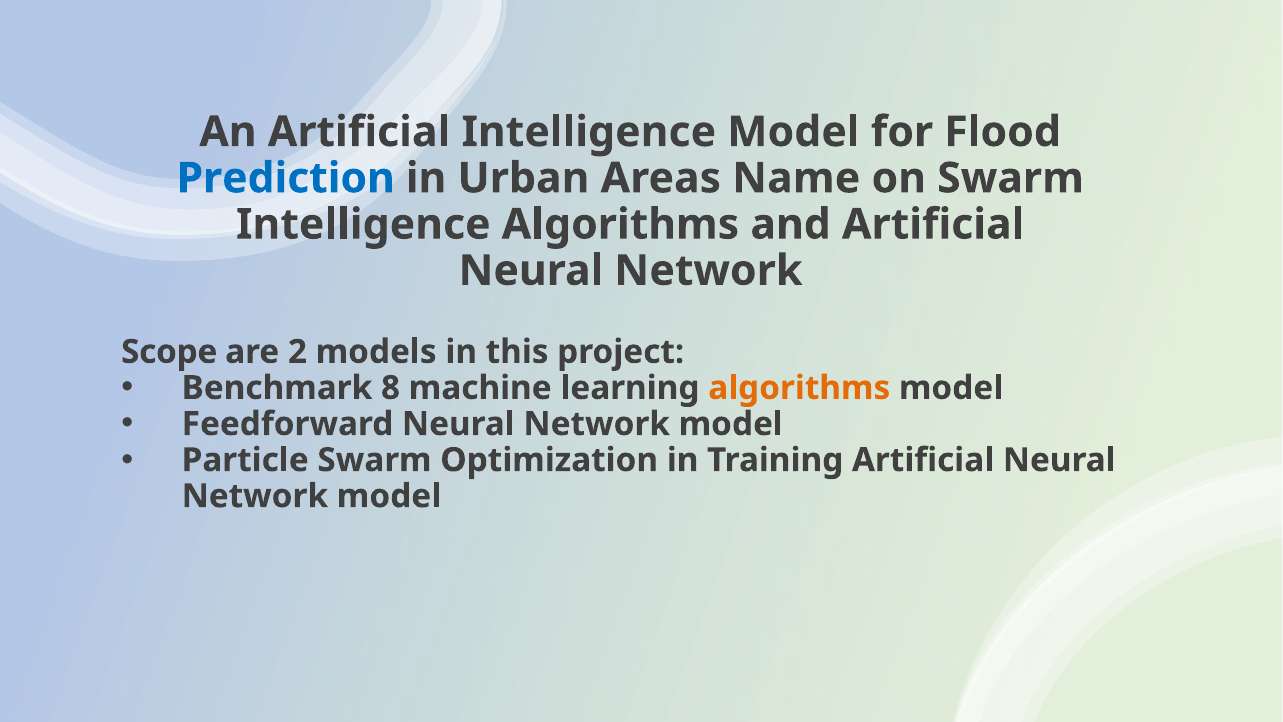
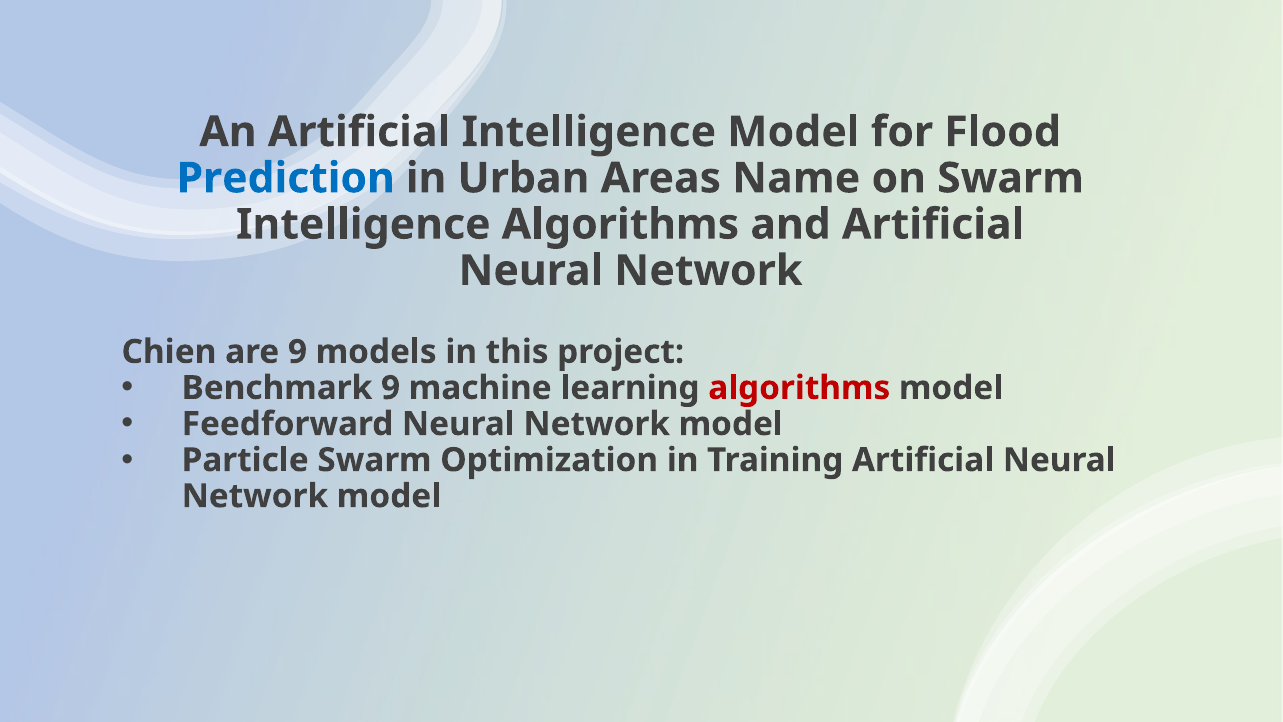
Scope: Scope -> Chien (169, 352)
are 2: 2 -> 9 (297, 352)
Benchmark 8: 8 -> 9 (391, 388)
algorithms colour: orange -> red (799, 388)
